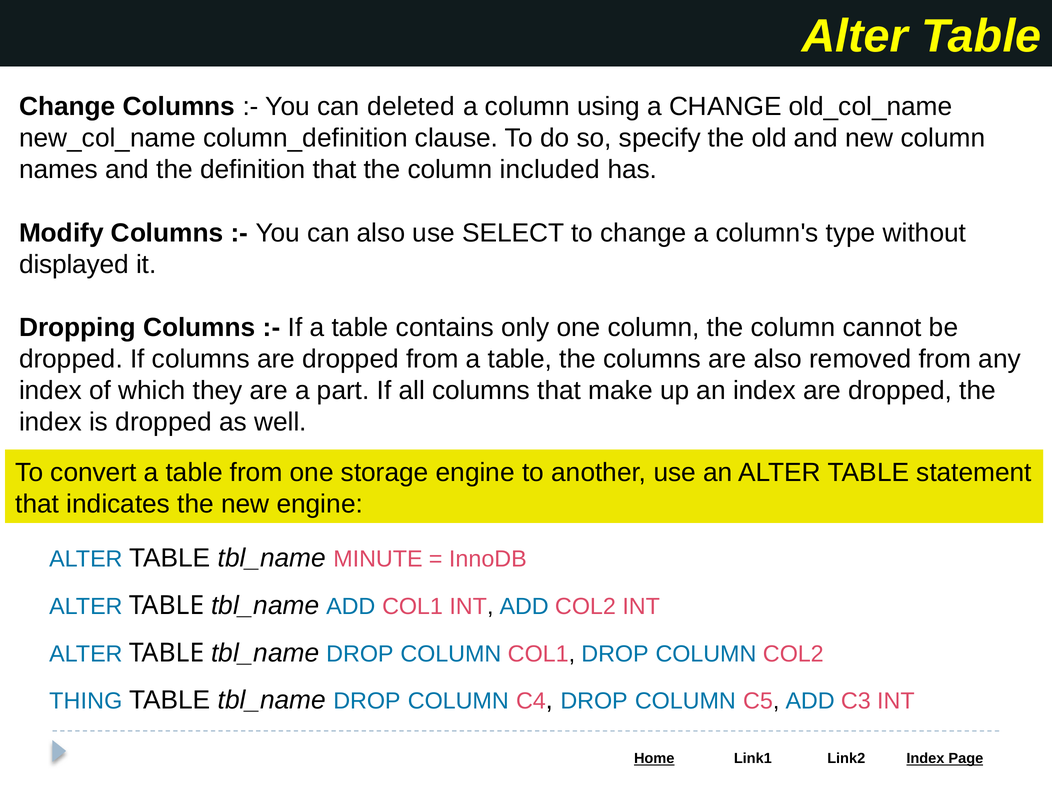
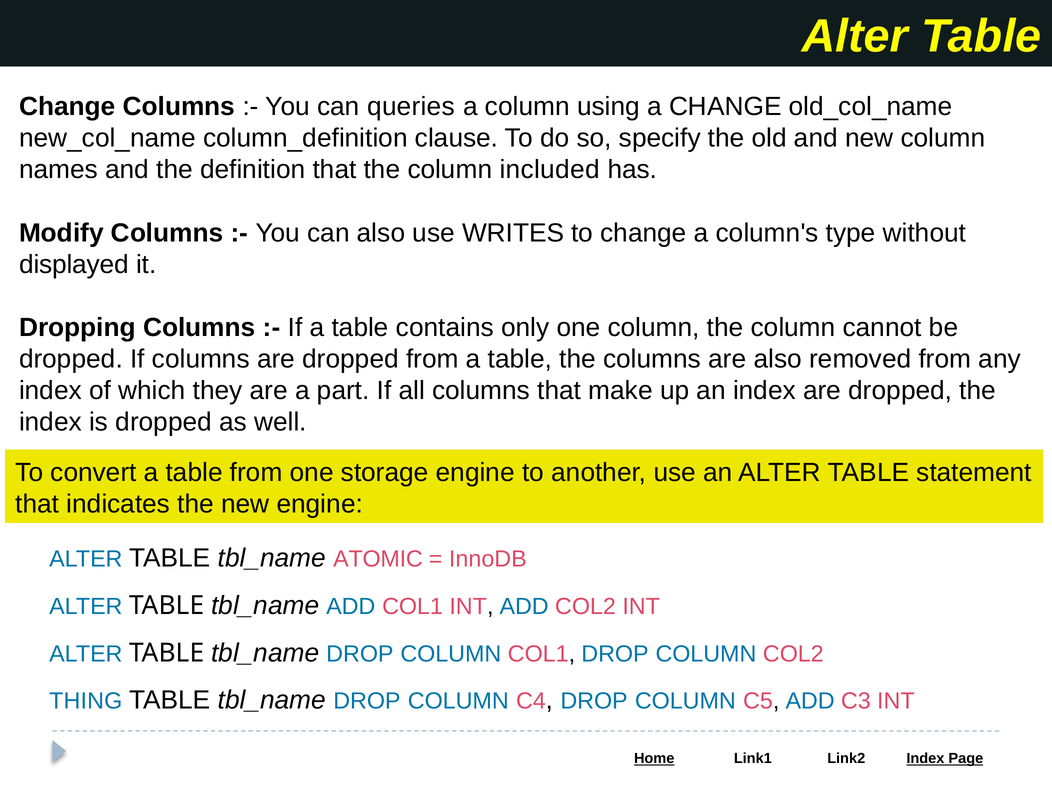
deleted: deleted -> queries (411, 107)
SELECT: SELECT -> WRITES (513, 233)
MINUTE: MINUTE -> ATOMIC (378, 559)
